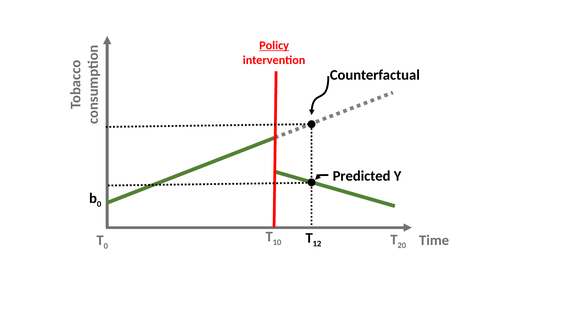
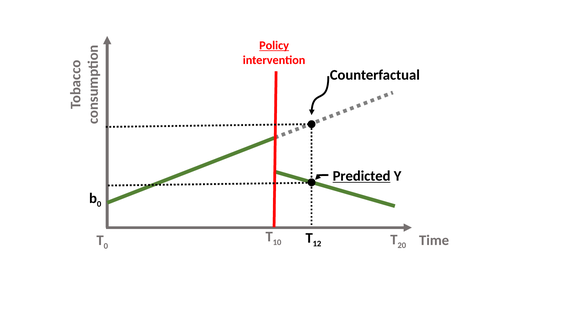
Predicted underline: none -> present (362, 176)
